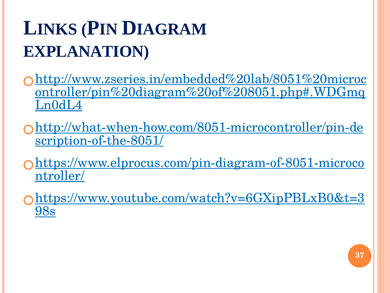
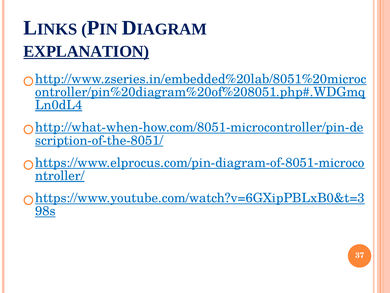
EXPLANATION underline: none -> present (86, 51)
